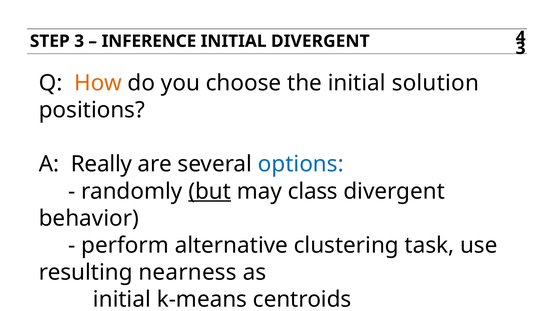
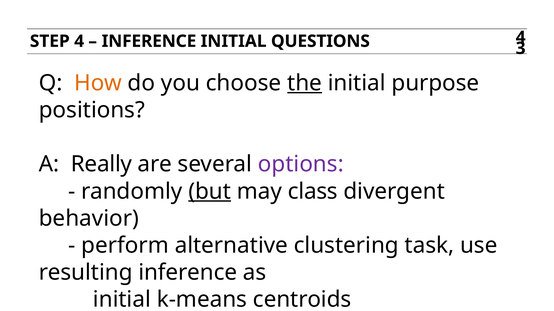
STEP 3: 3 -> 4 (79, 41)
INITIAL DIVERGENT: DIVERGENT -> QUESTIONS (320, 41)
the underline: none -> present (305, 83)
solution: solution -> purpose (435, 83)
options colour: blue -> purple (301, 164)
resulting nearness: nearness -> inference (188, 272)
